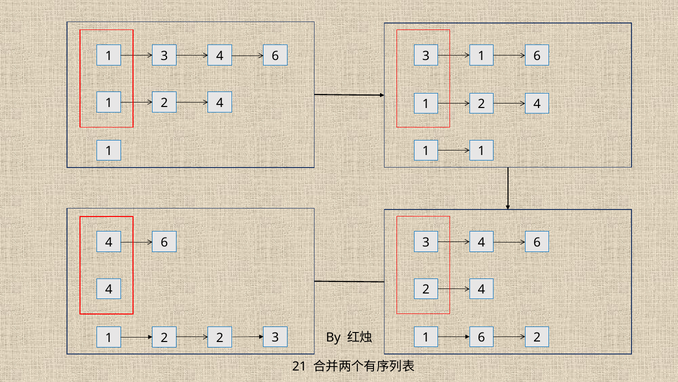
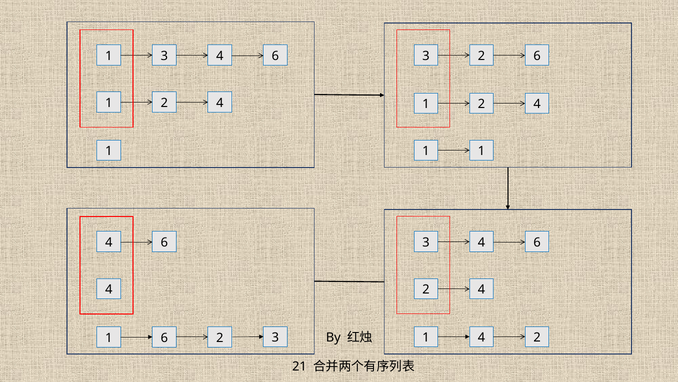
1: 1 -> 2 (481, 56)
2: 2 -> 6 (164, 337)
2 3 1 6: 6 -> 4 (481, 337)
